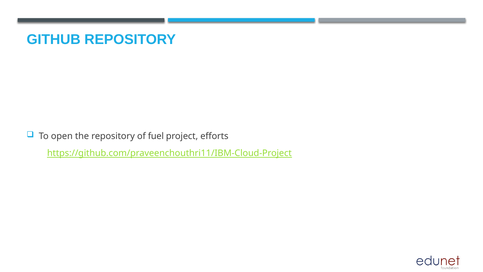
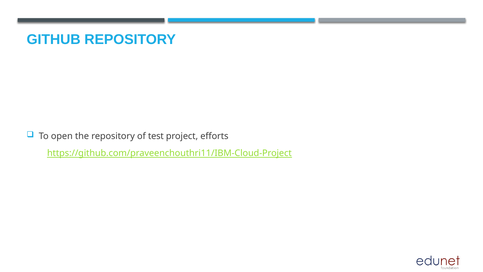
fuel: fuel -> test (156, 136)
